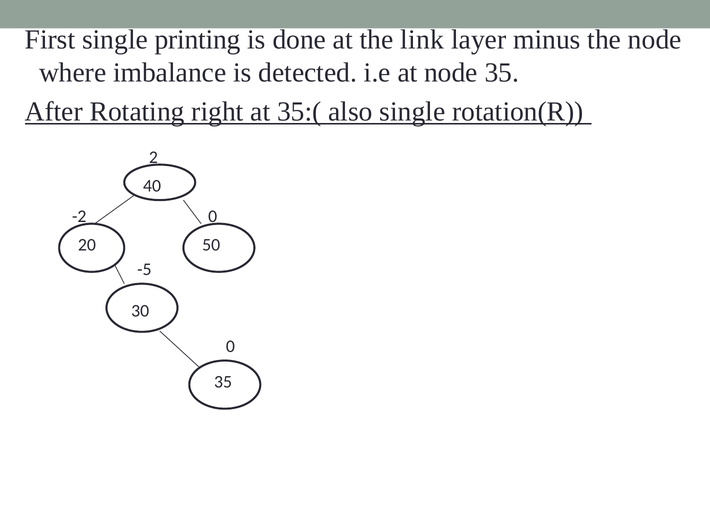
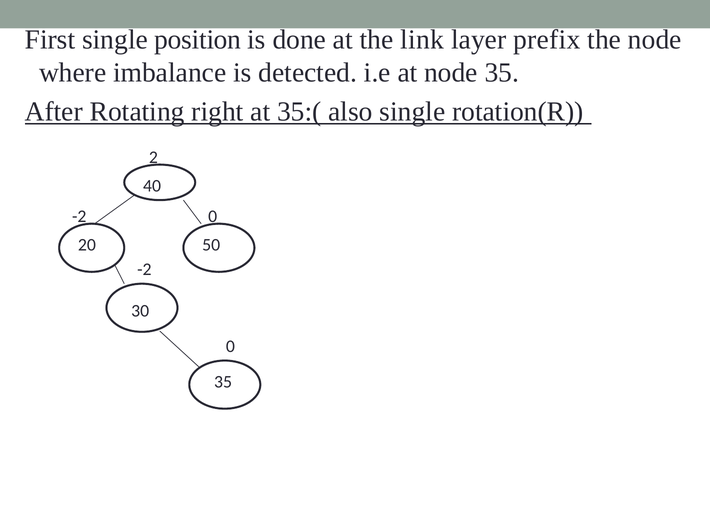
printing: printing -> position (198, 40)
minus: minus -> prefix (547, 40)
-5: -5 -> -2 (144, 270)
